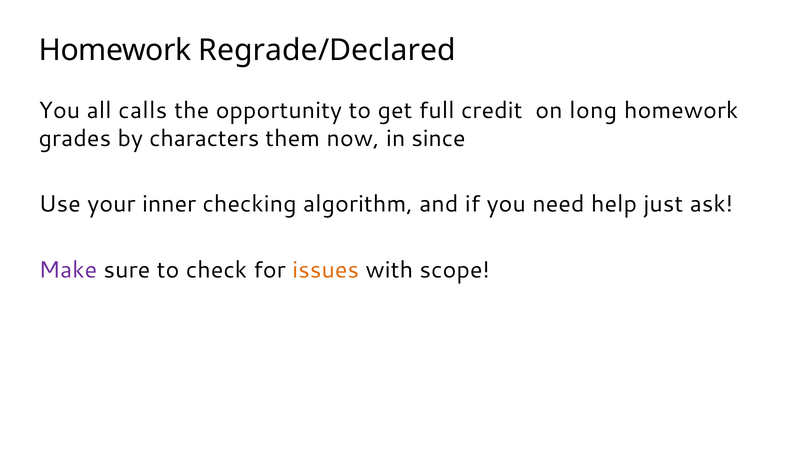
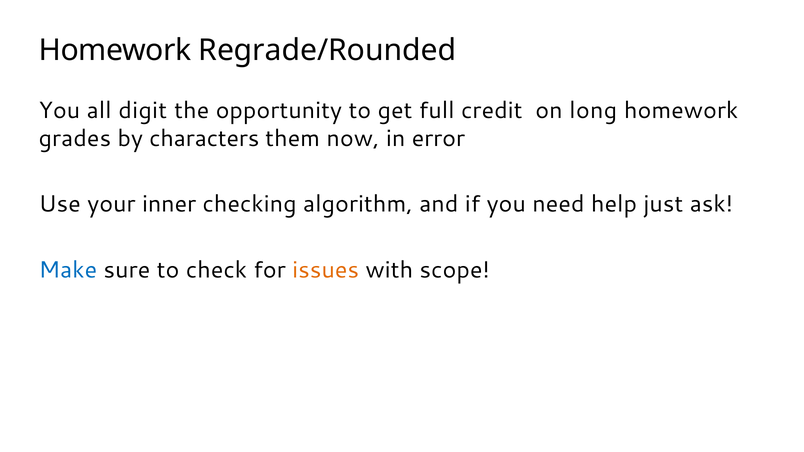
Regrade/Declared: Regrade/Declared -> Regrade/Rounded (327, 50)
calls: calls -> digit (143, 110)
since: since -> error (438, 139)
Make colour: purple -> blue (68, 270)
